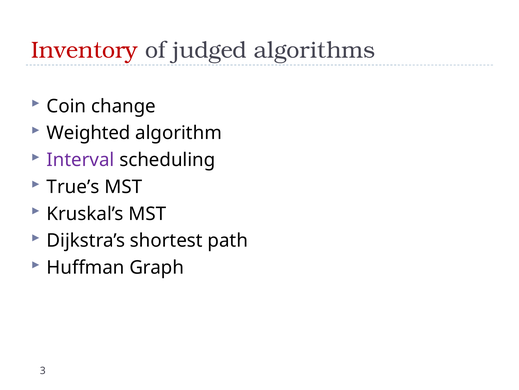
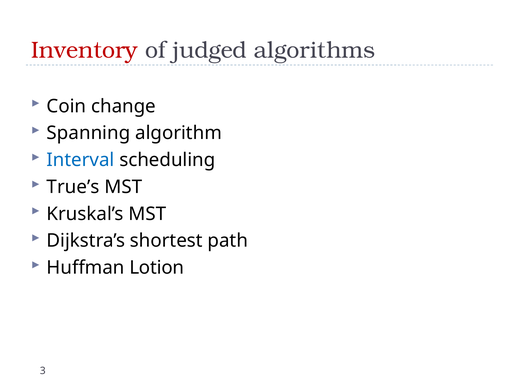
Weighted: Weighted -> Spanning (88, 133)
Interval colour: purple -> blue (81, 160)
Graph: Graph -> Lotion (157, 267)
